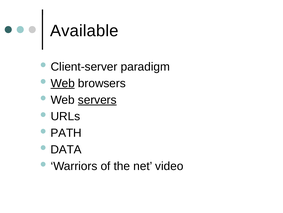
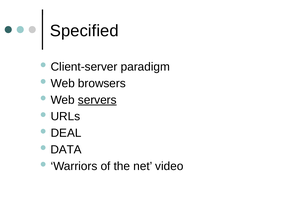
Available: Available -> Specified (84, 31)
Web underline: present -> none (63, 83)
PATH: PATH -> DEAL (66, 133)
